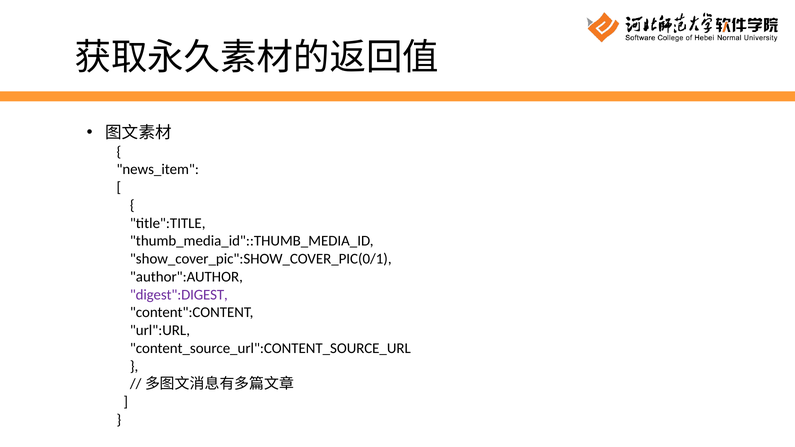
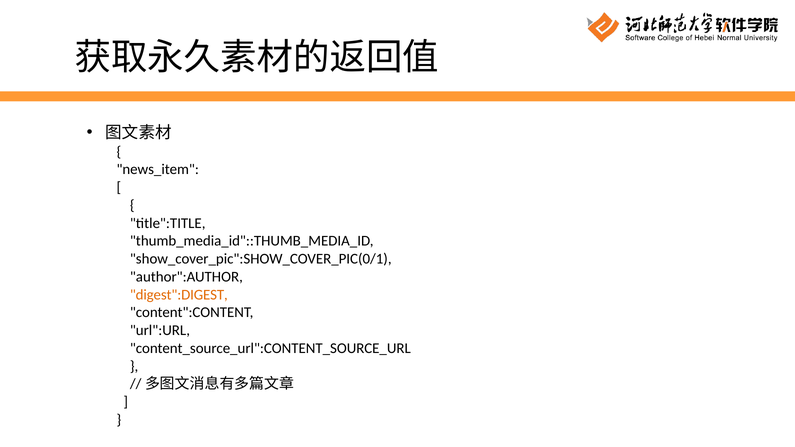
digest":DIGEST colour: purple -> orange (179, 295)
